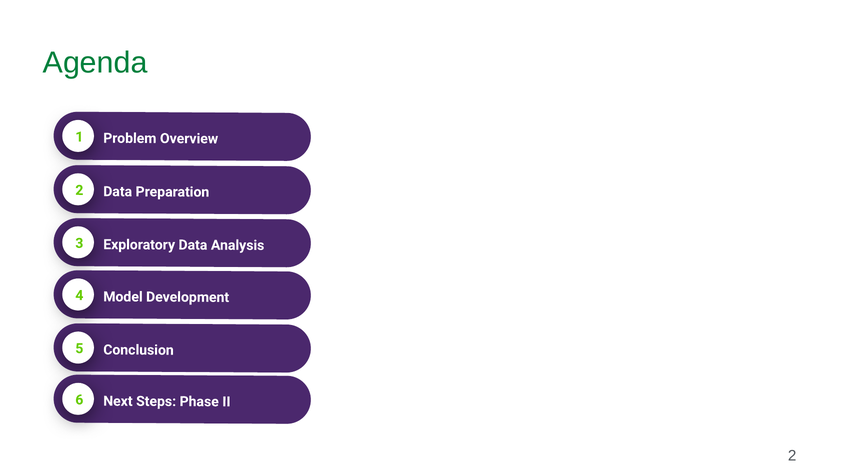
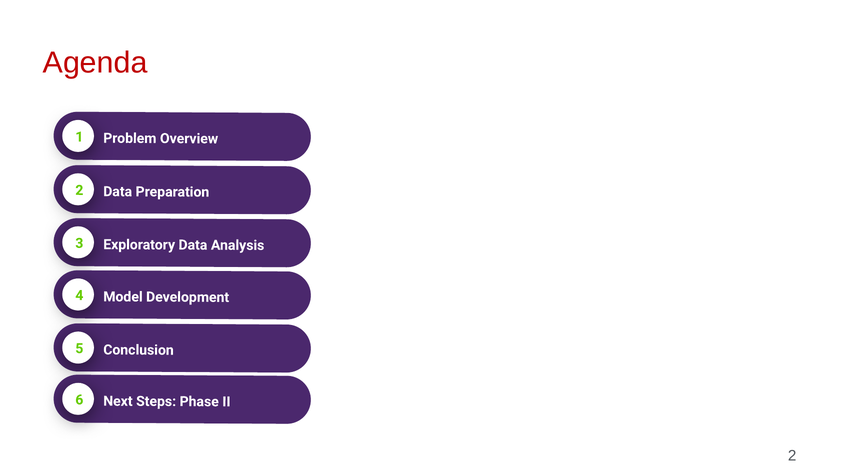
Agenda colour: green -> red (95, 63)
